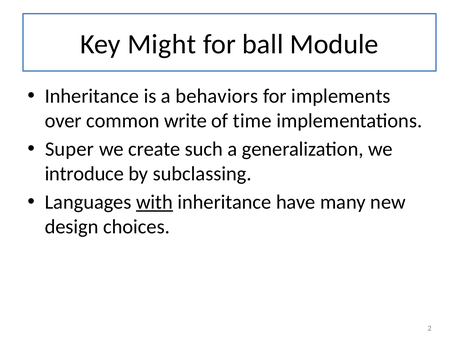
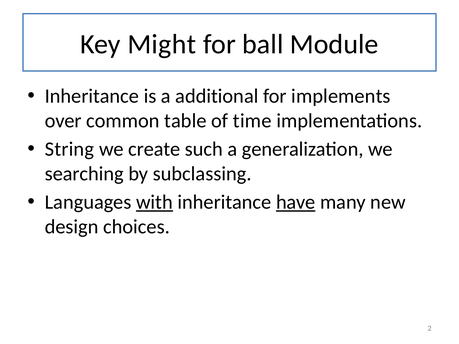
behaviors: behaviors -> additional (217, 96)
write: write -> table (185, 121)
Super: Super -> String (70, 149)
introduce: introduce -> searching (84, 174)
have underline: none -> present (296, 202)
